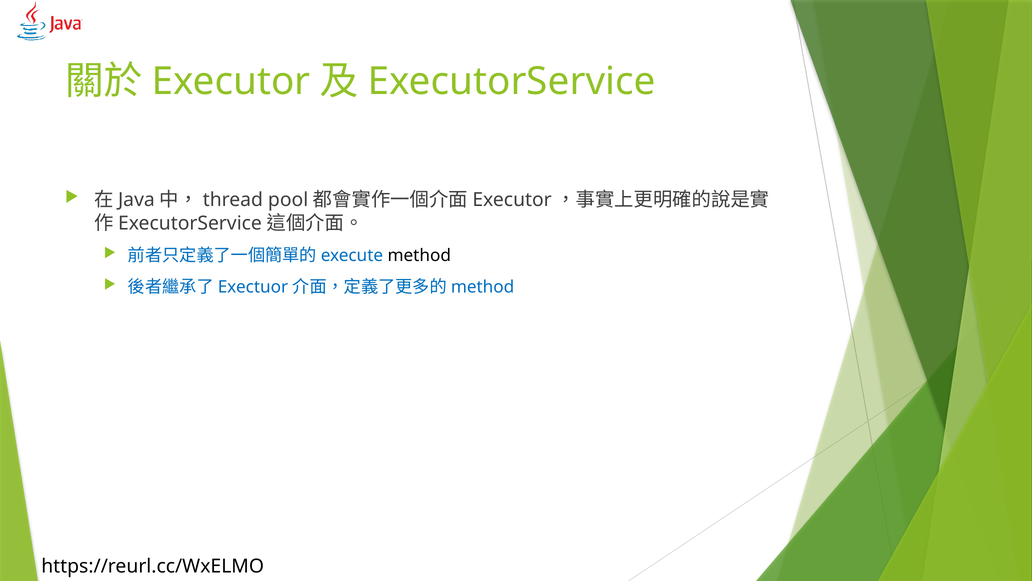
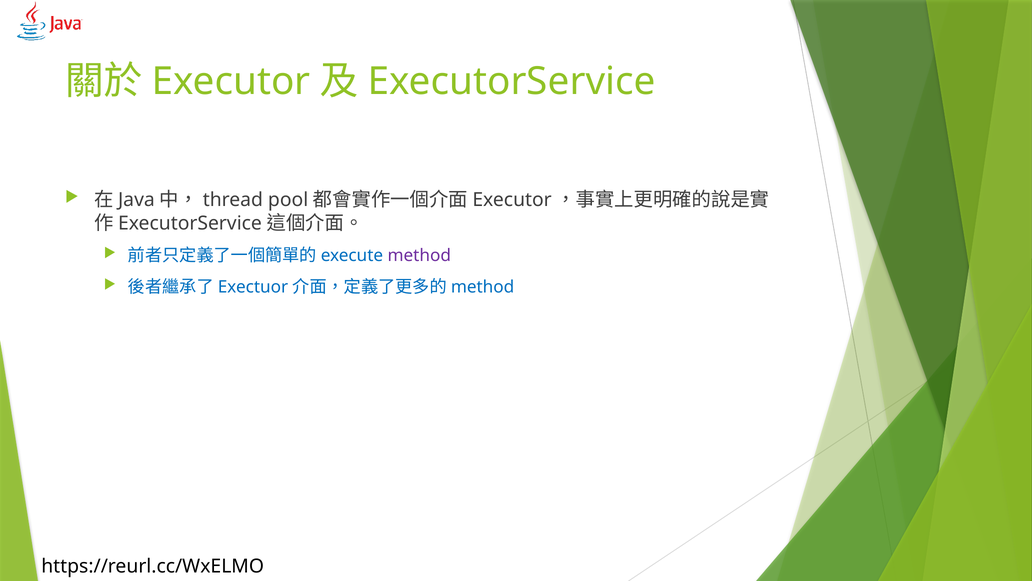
method colour: black -> purple (419, 255)
